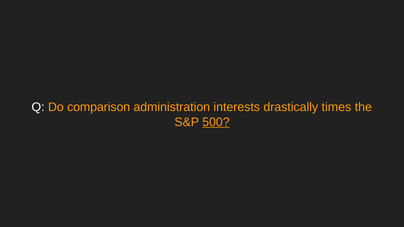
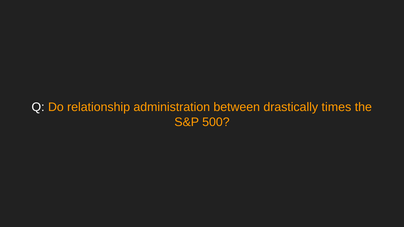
comparison: comparison -> relationship (99, 107)
interests: interests -> between (237, 107)
500 underline: present -> none (216, 122)
